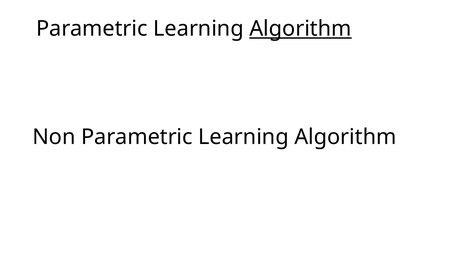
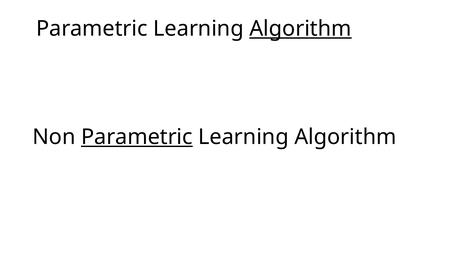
Parametric underline: none -> present (137, 137)
